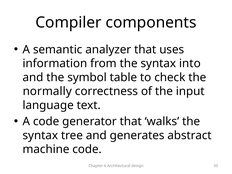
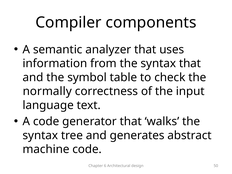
syntax into: into -> that (190, 63)
